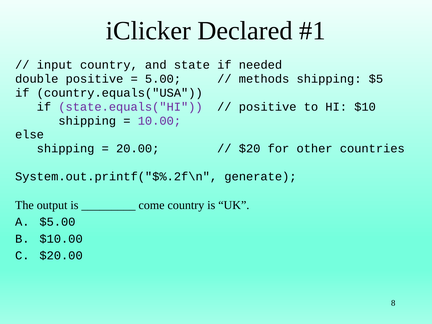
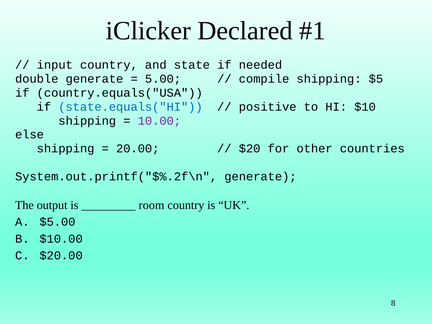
double positive: positive -> generate (94, 79)
methods: methods -> compile (264, 79)
state.equals("HI colour: purple -> blue (130, 107)
come: come -> room (152, 205)
